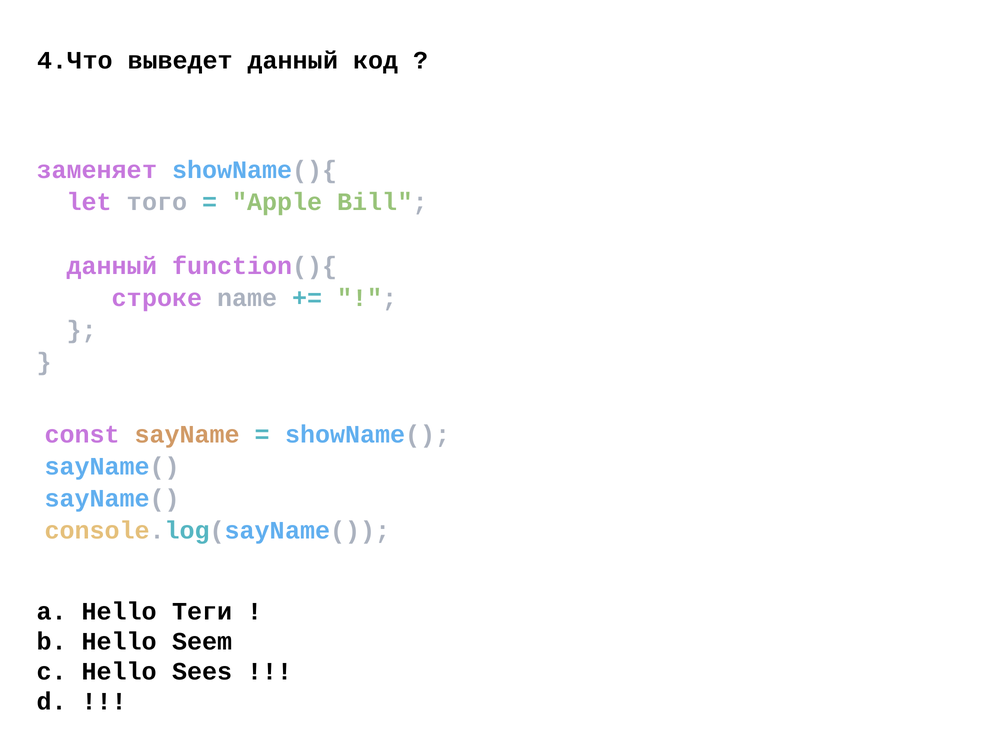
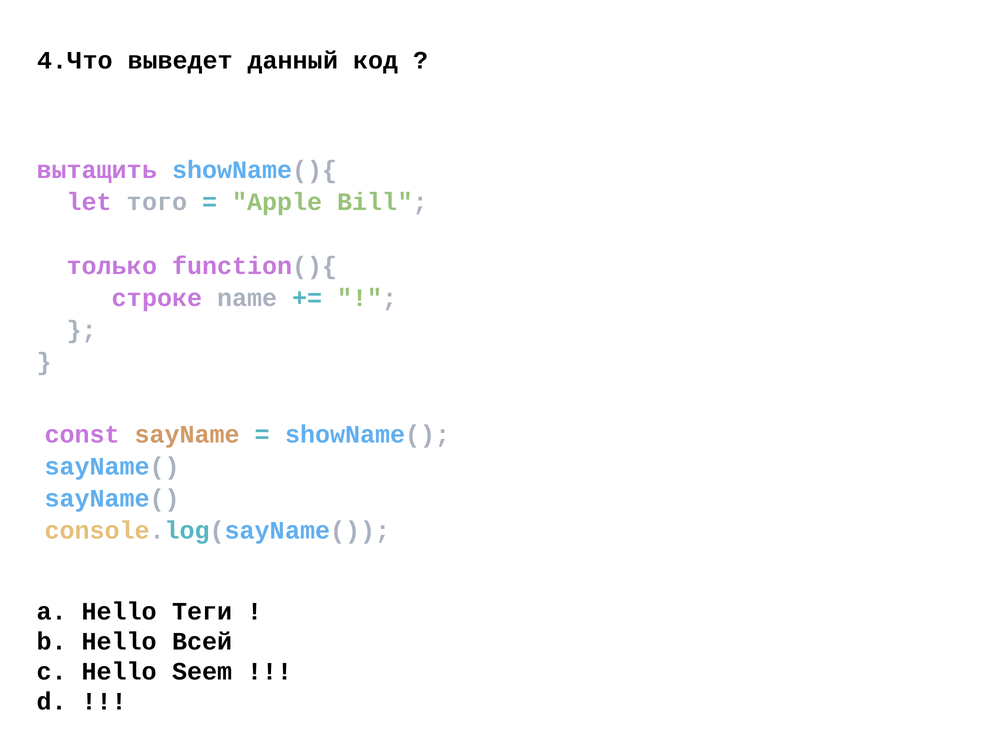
заменяет: заменяет -> вытащить (97, 170)
данный: данный -> только (112, 266)
Seem: Seem -> Всей (202, 641)
Sees: Sees -> Seem (202, 671)
